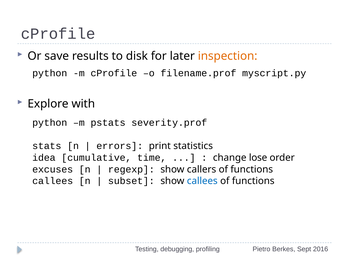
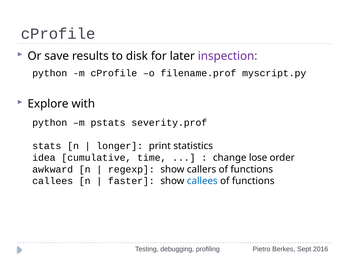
inspection colour: orange -> purple (228, 56)
errors: errors -> longer (120, 146)
excuses: excuses -> awkward (53, 169)
subset: subset -> faster (131, 181)
